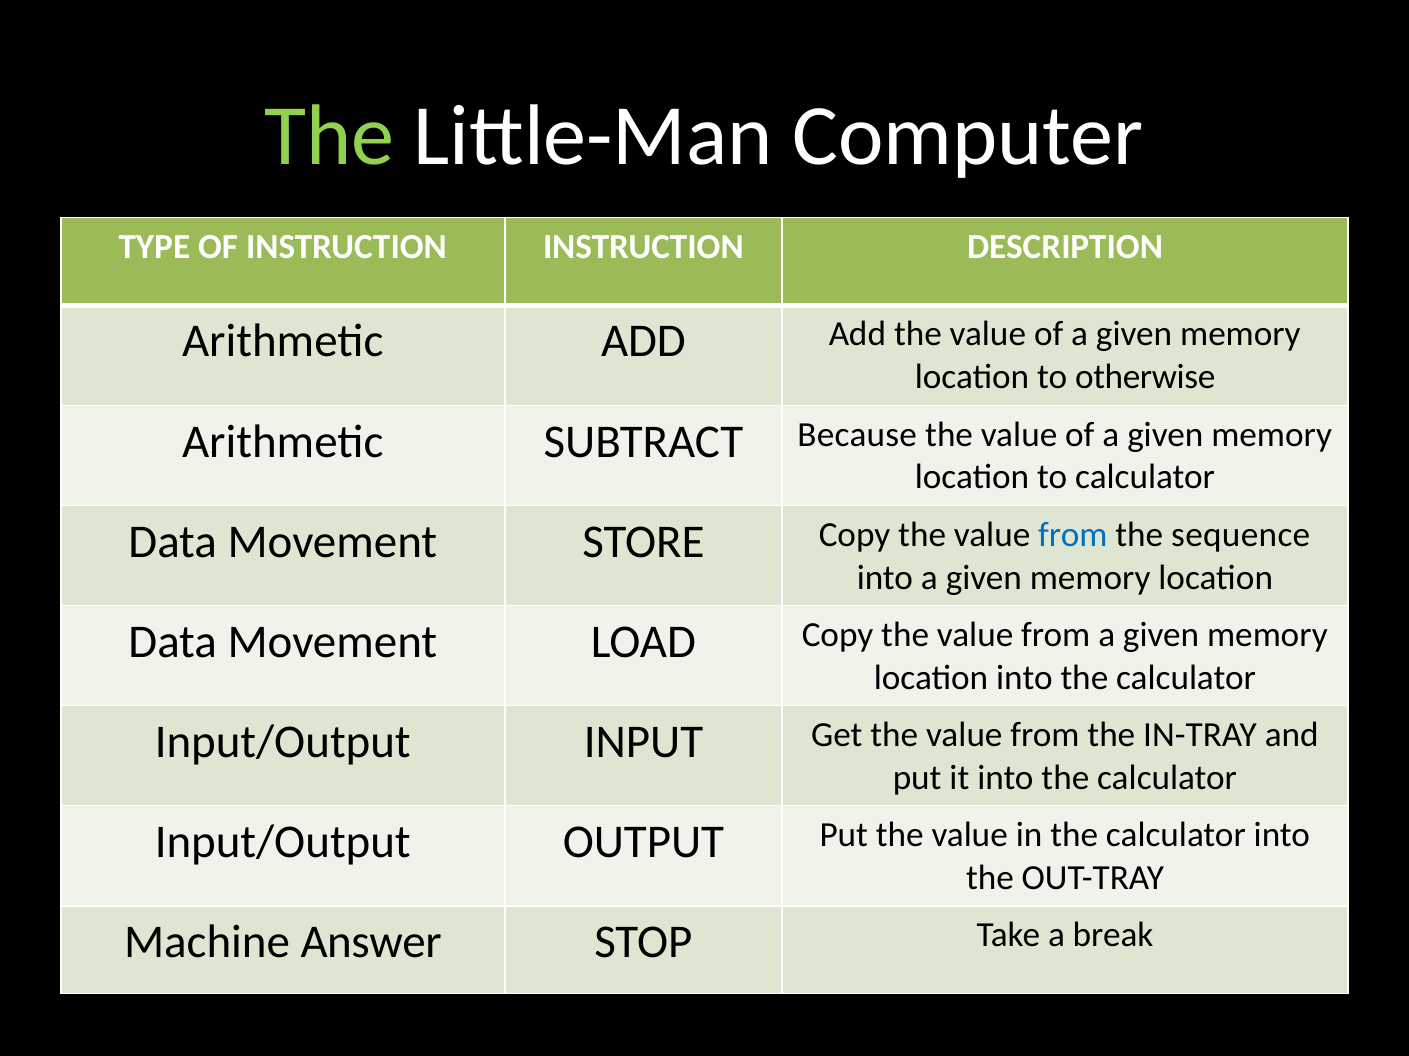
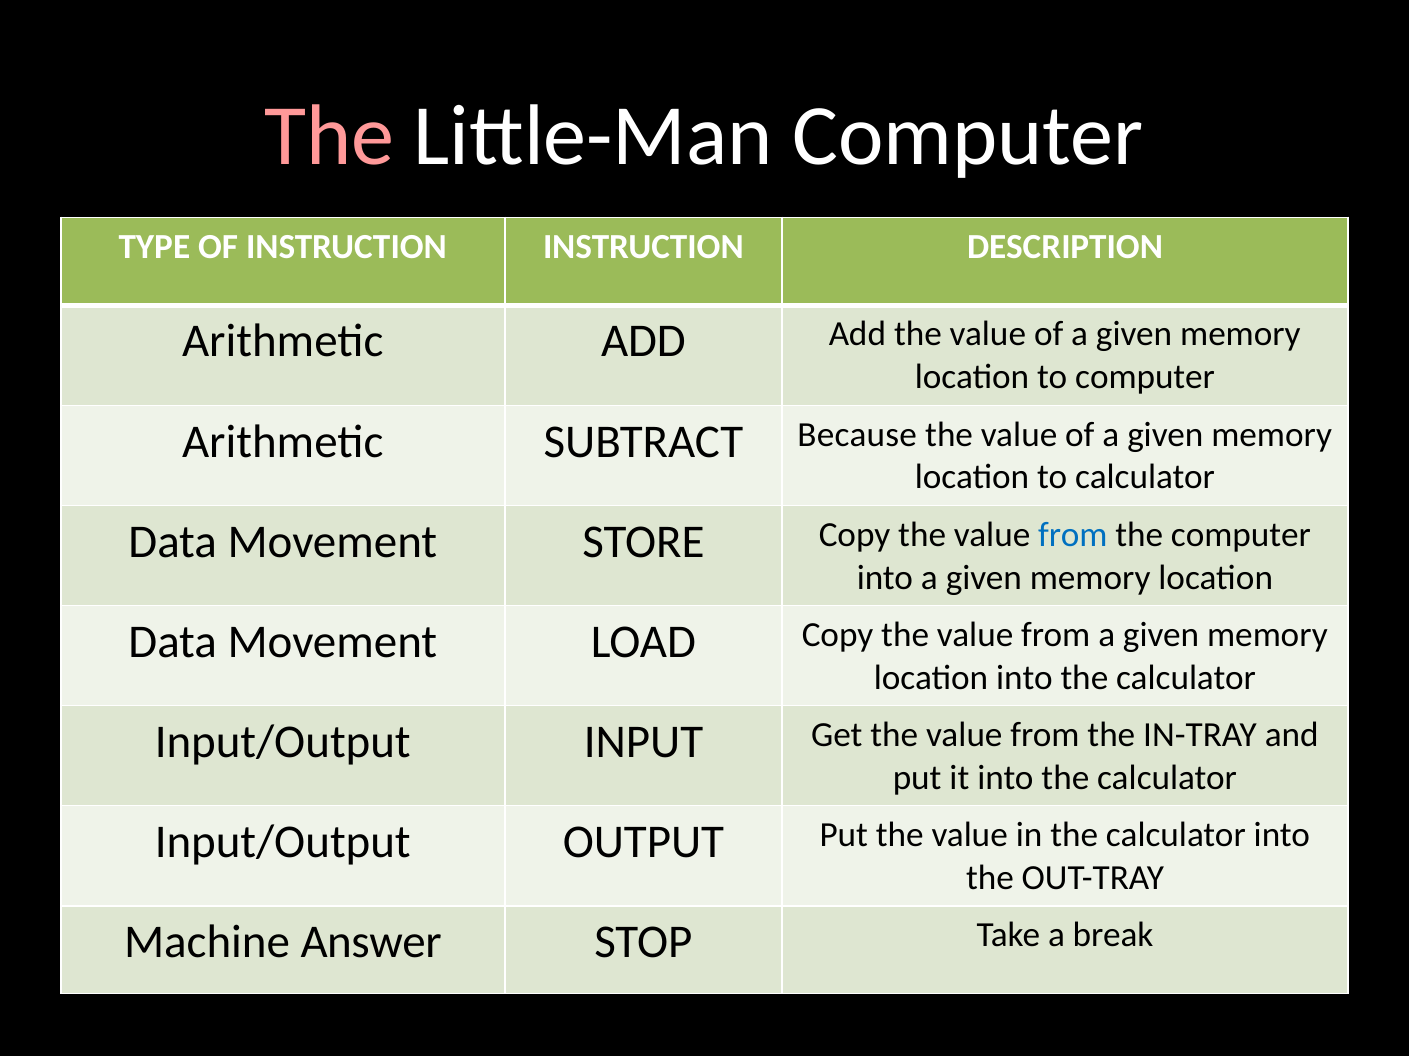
The colour: light green -> pink (329, 136)
to otherwise: otherwise -> computer (1145, 378)
the sequence: sequence -> computer (1241, 535)
